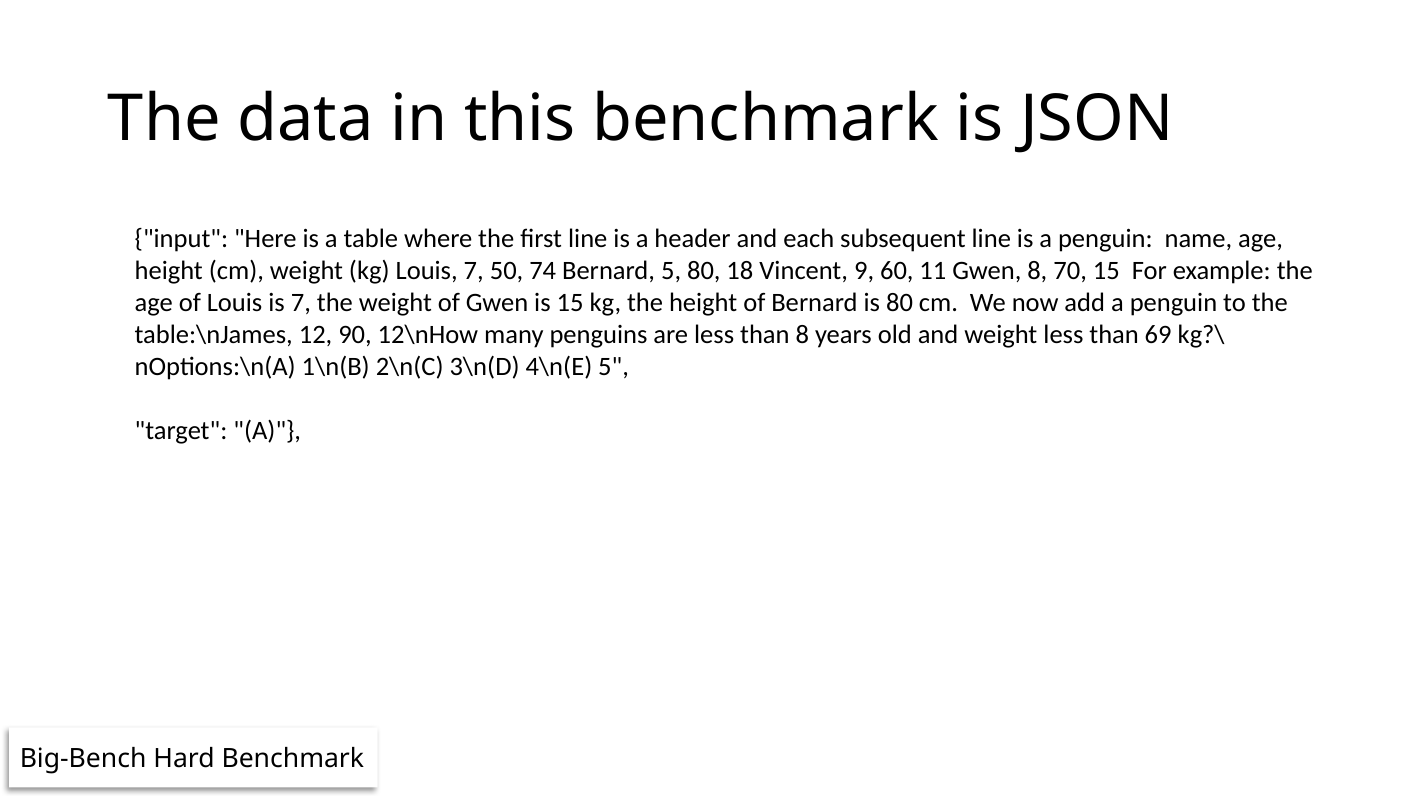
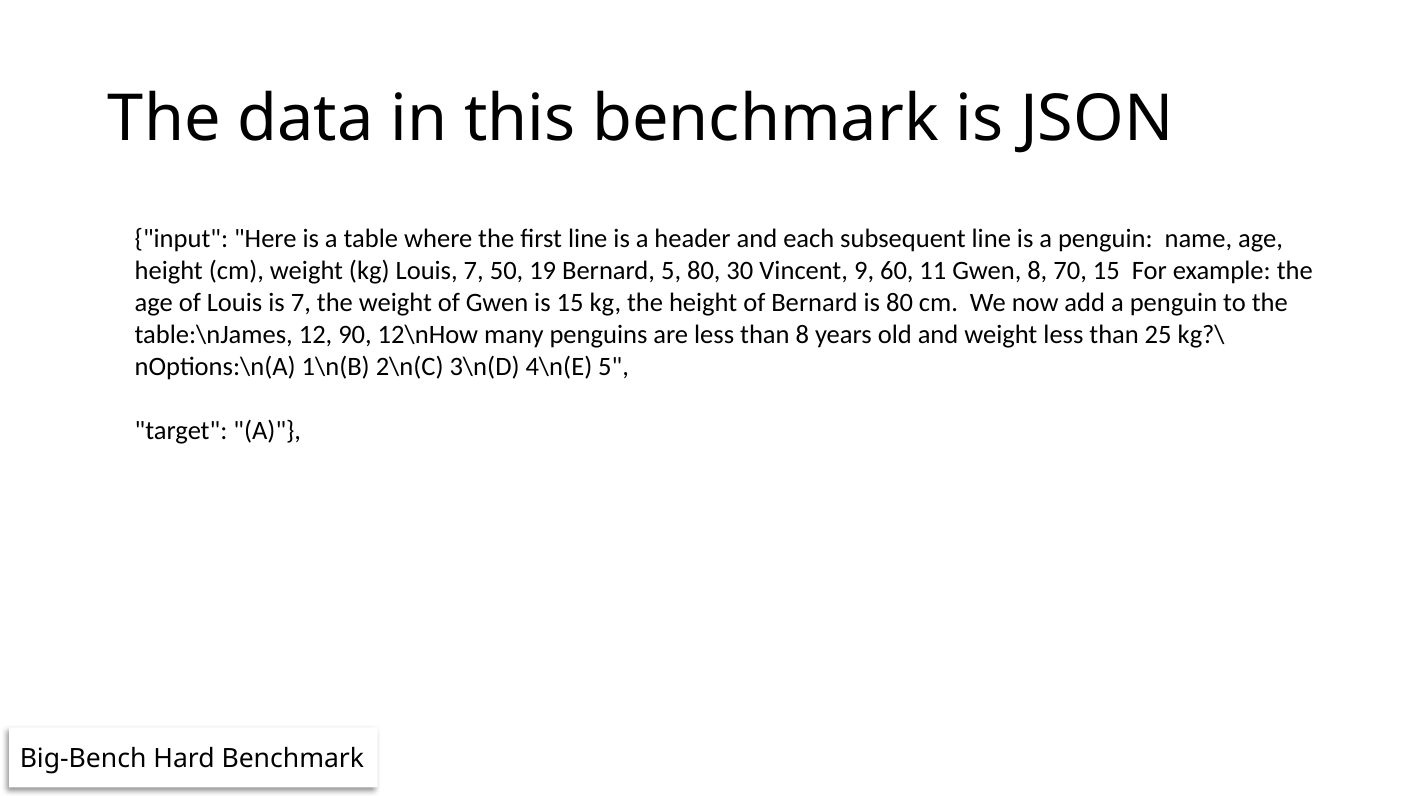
74: 74 -> 19 (543, 271)
18: 18 -> 30 (740, 271)
69: 69 -> 25 (1158, 335)
